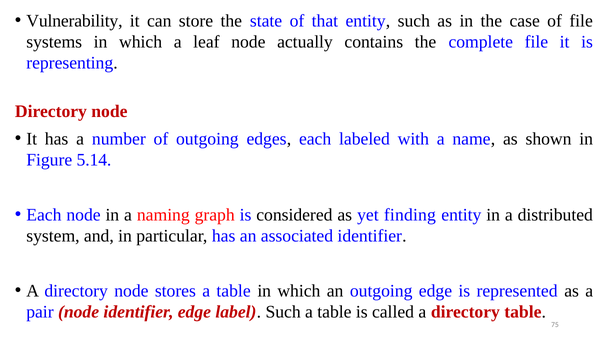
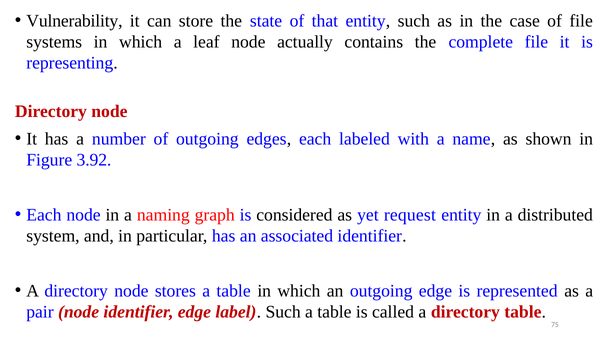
5.14: 5.14 -> 3.92 (94, 160)
finding: finding -> request (410, 215)
